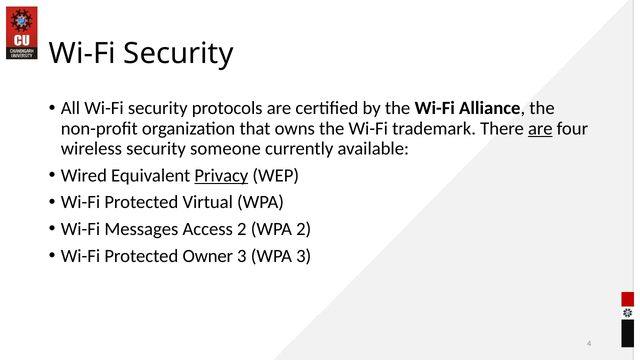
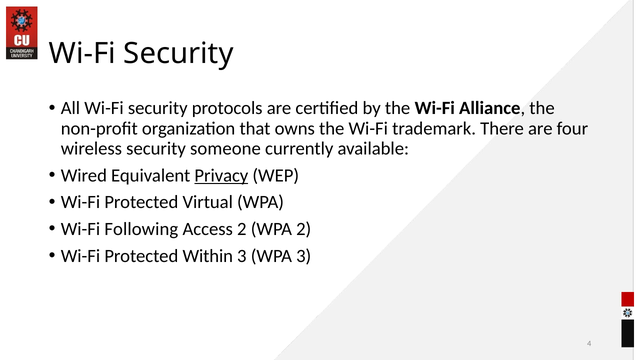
are underline: present -> none (540, 128)
Messages: Messages -> Following (141, 229)
Owner: Owner -> Within (208, 256)
